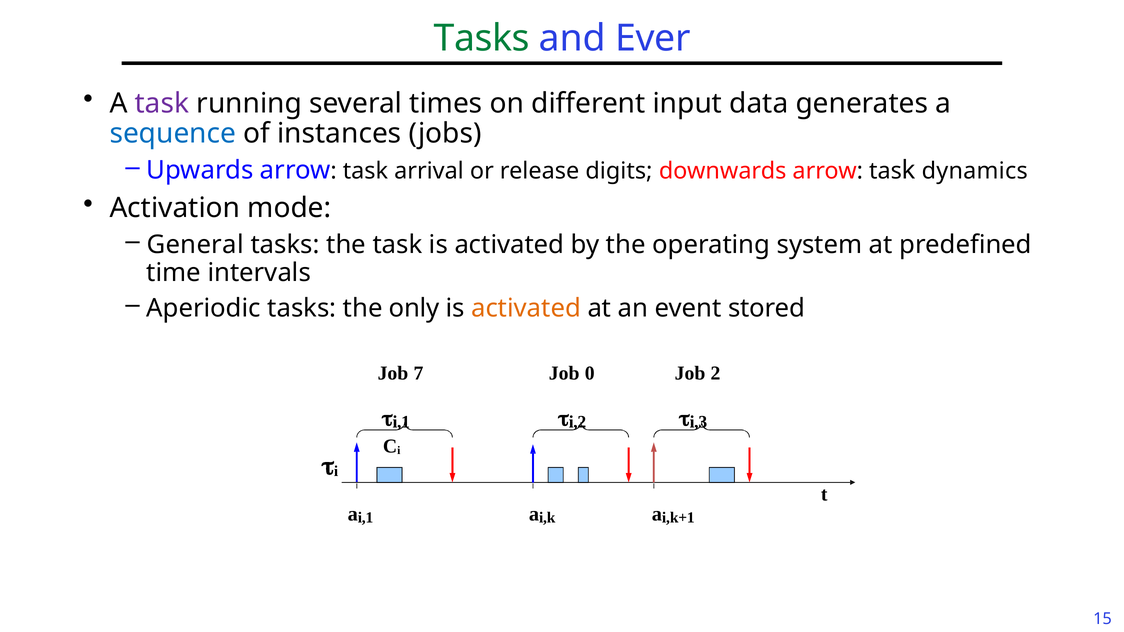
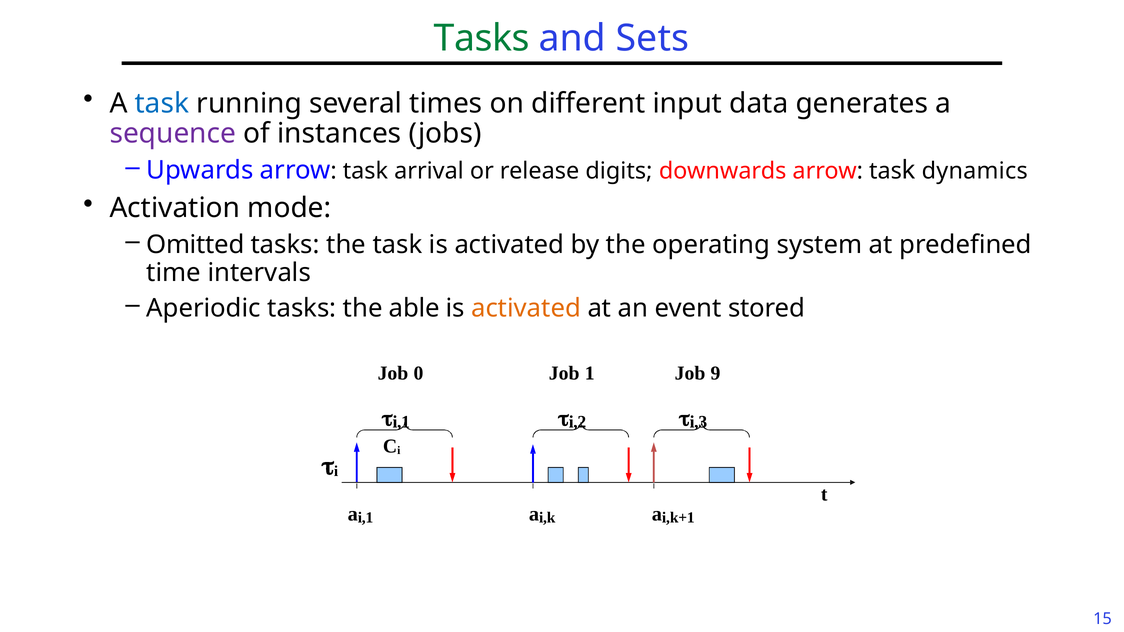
Ever: Ever -> Sets (653, 38)
task colour: purple -> blue (162, 103)
sequence colour: blue -> purple (173, 134)
General: General -> Omitted (195, 245)
only: only -> able (414, 308)
7: 7 -> 0 (419, 373)
0: 0 -> 1 (590, 373)
2: 2 -> 9 (715, 373)
